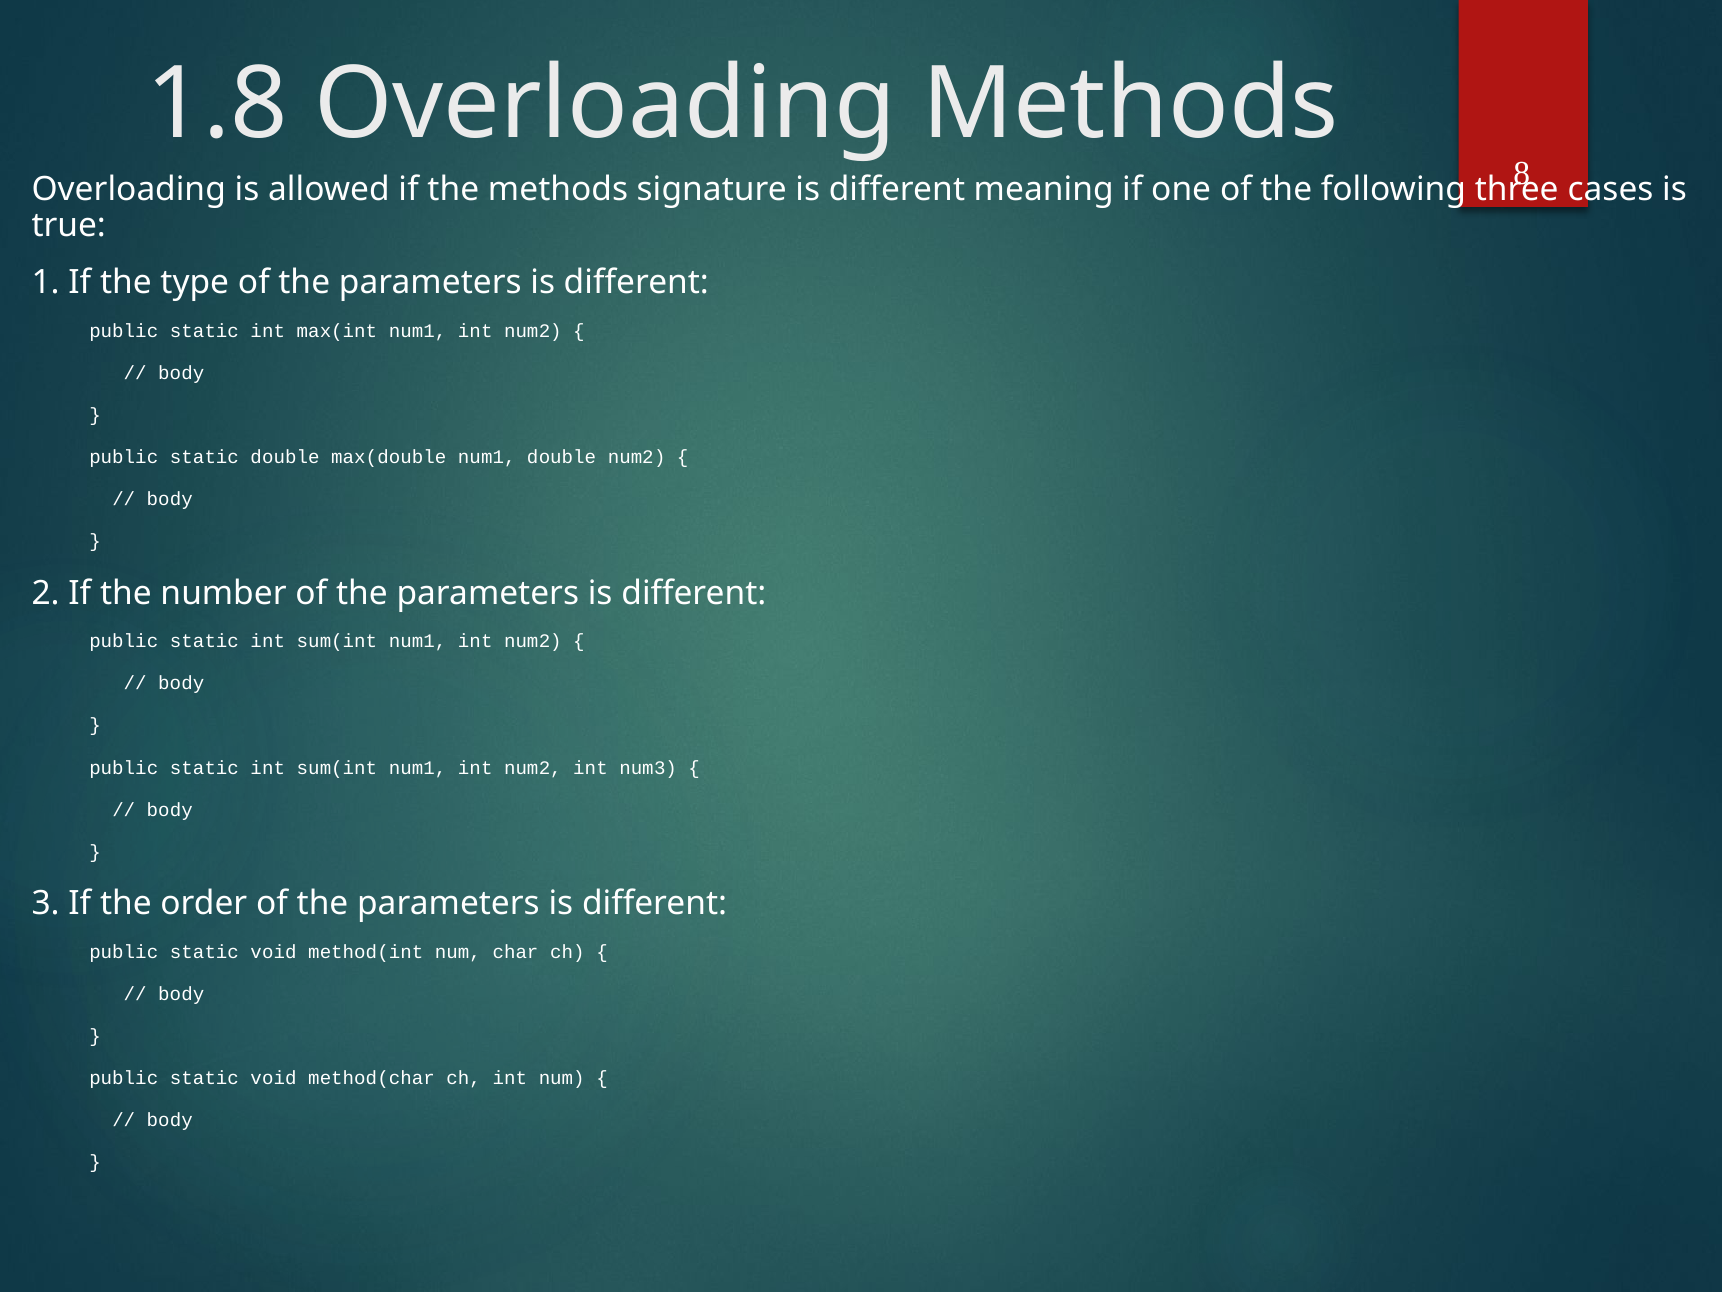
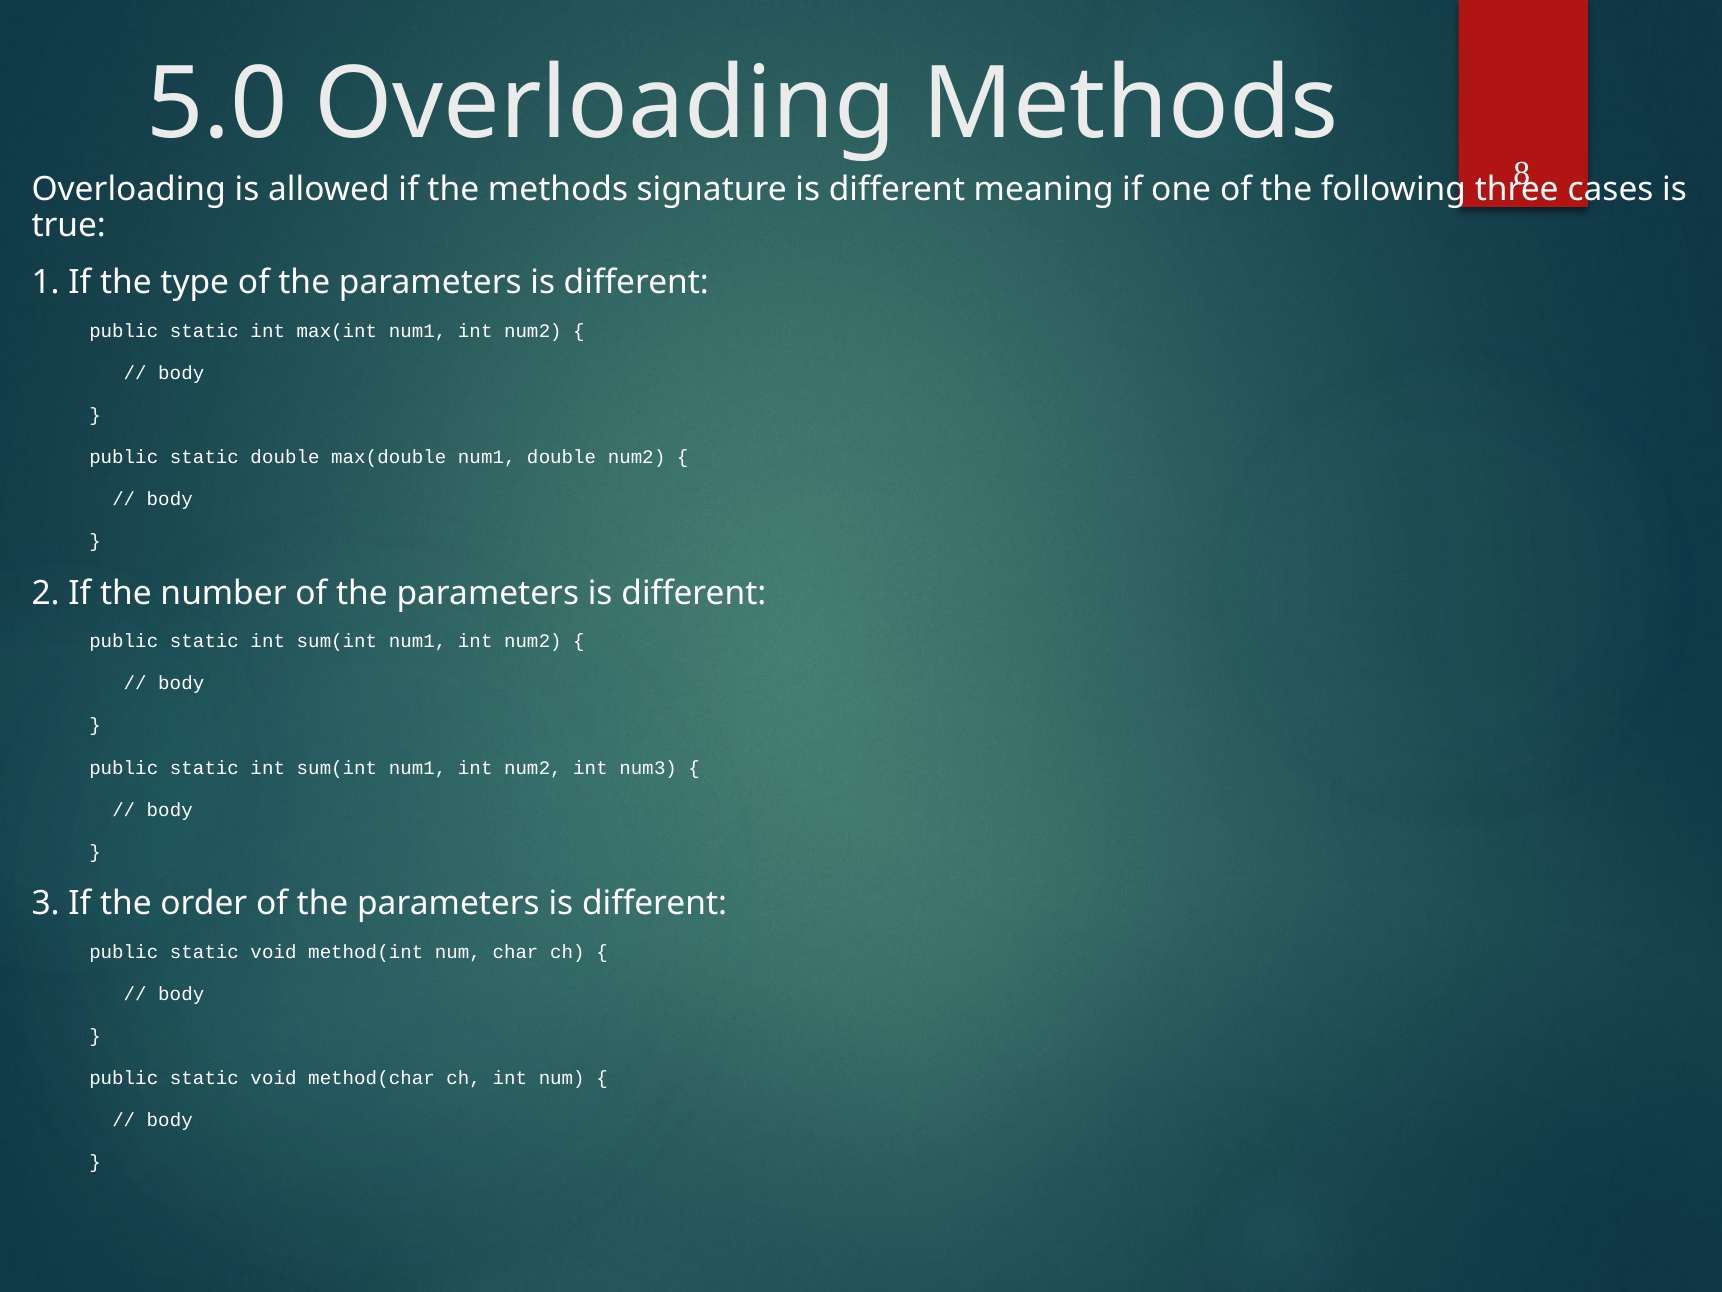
1.8: 1.8 -> 5.0 (217, 105)
